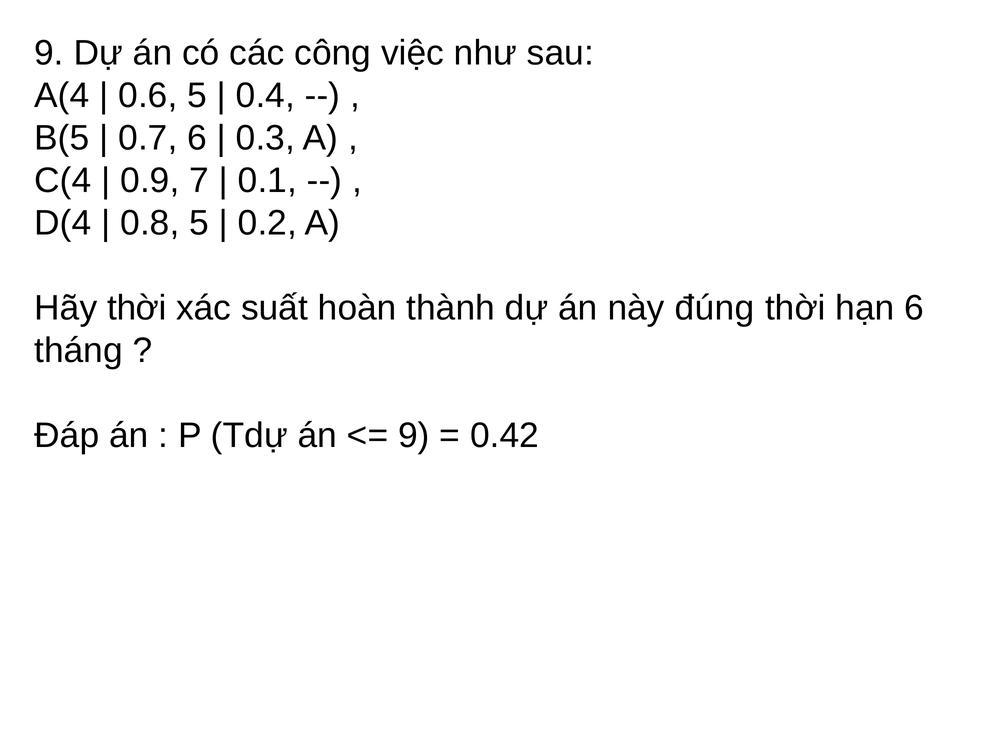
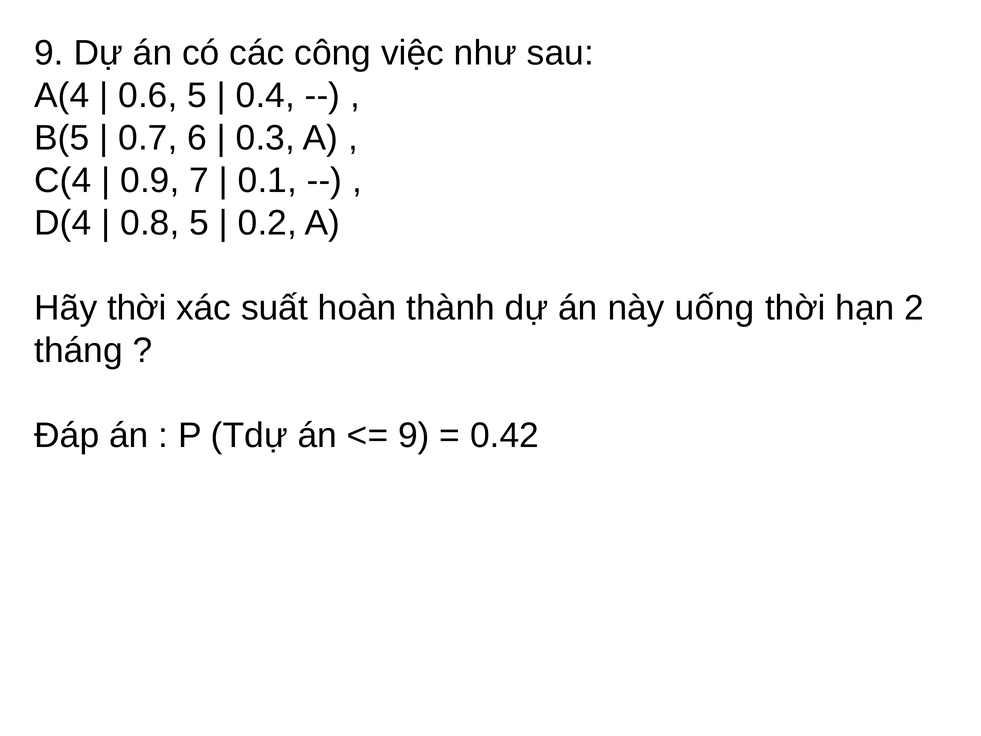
đúng: đúng -> uống (715, 308)
hạn 6: 6 -> 2 (914, 308)
